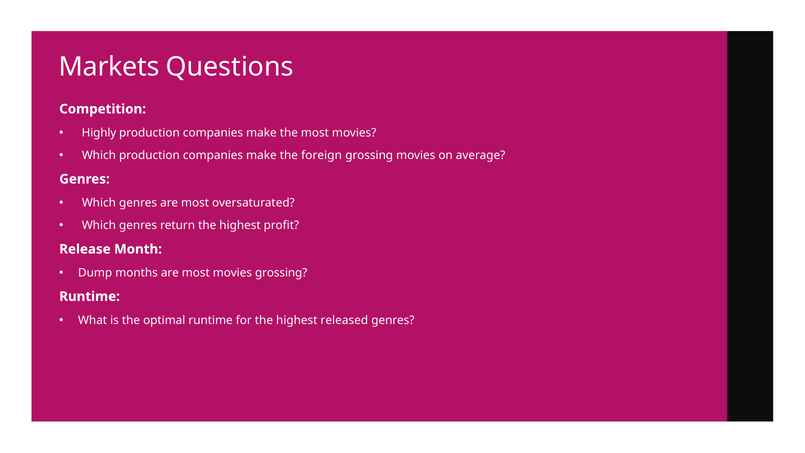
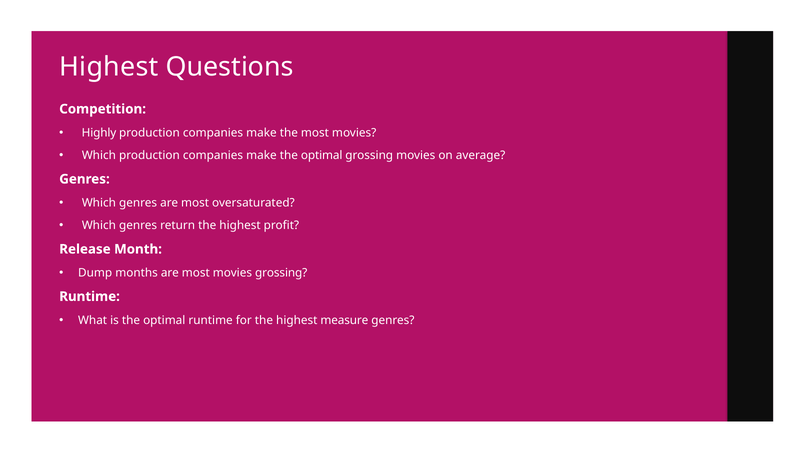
Markets: Markets -> Highest (109, 67)
make the foreign: foreign -> optimal (322, 155)
released: released -> measure (344, 320)
